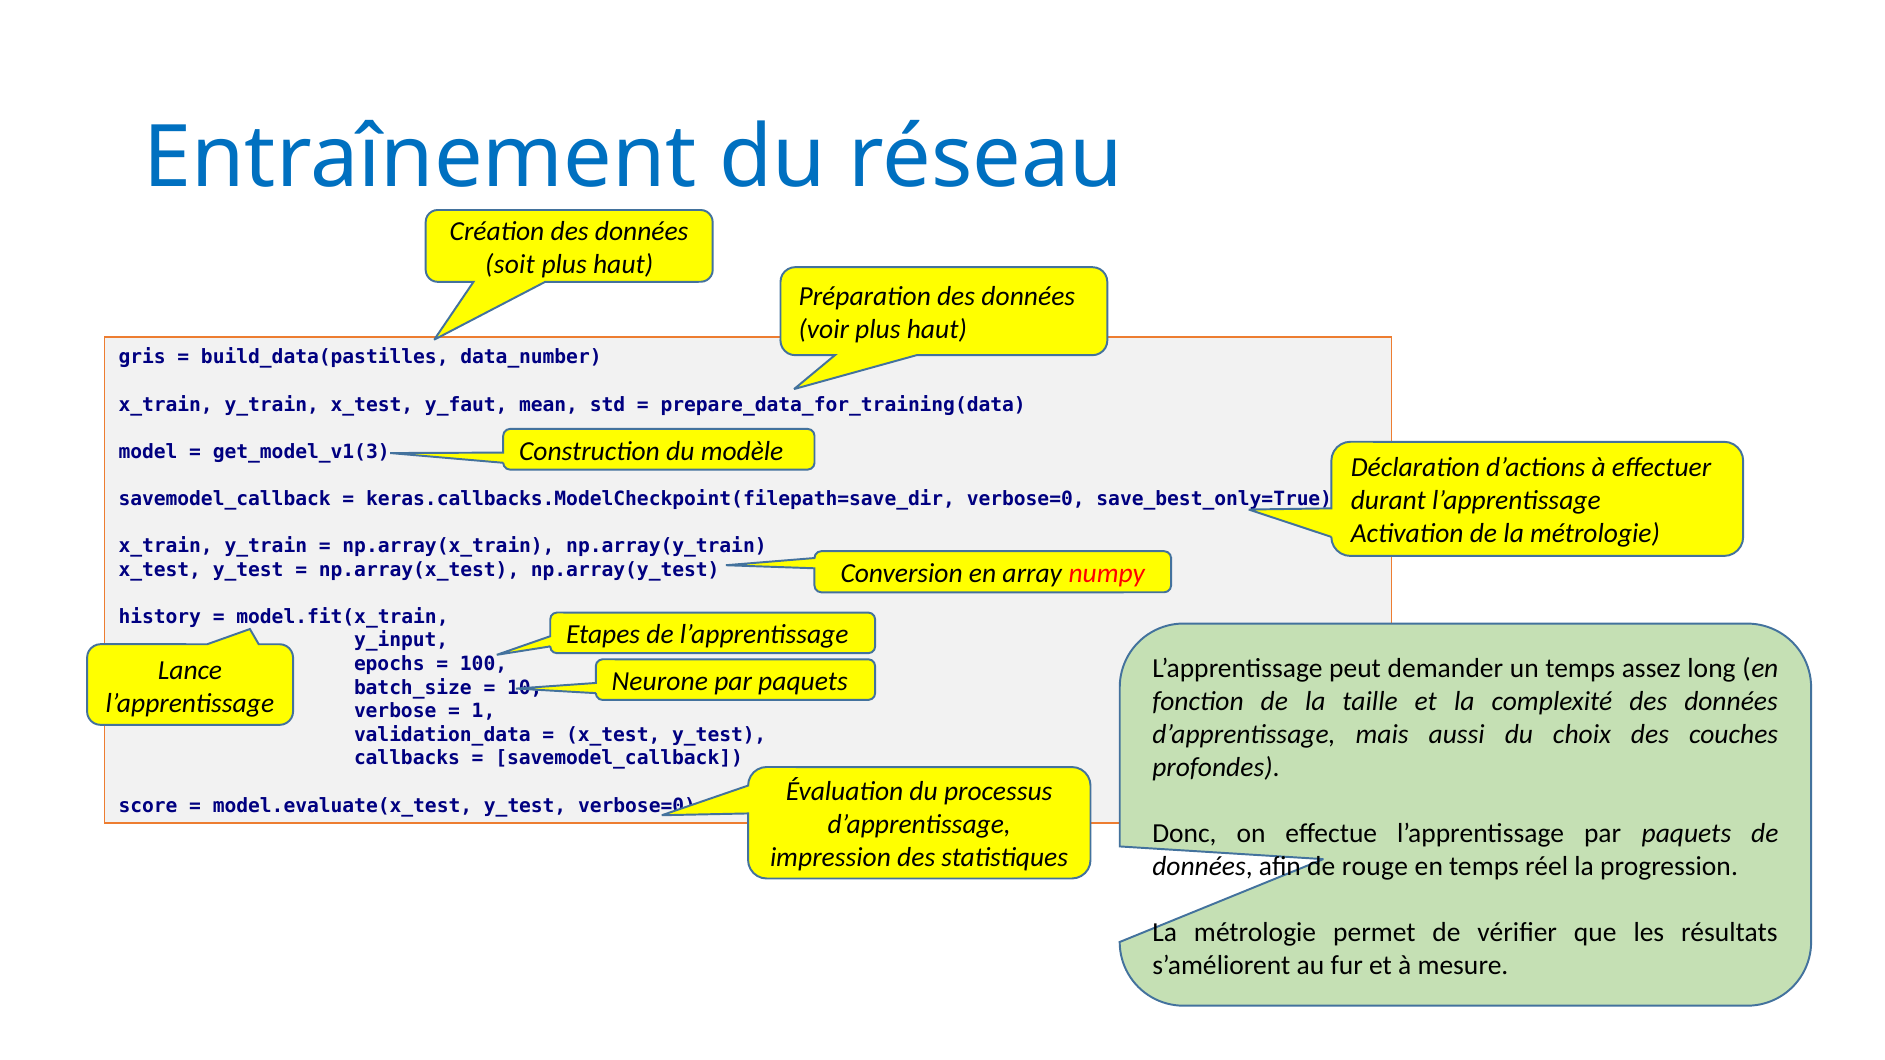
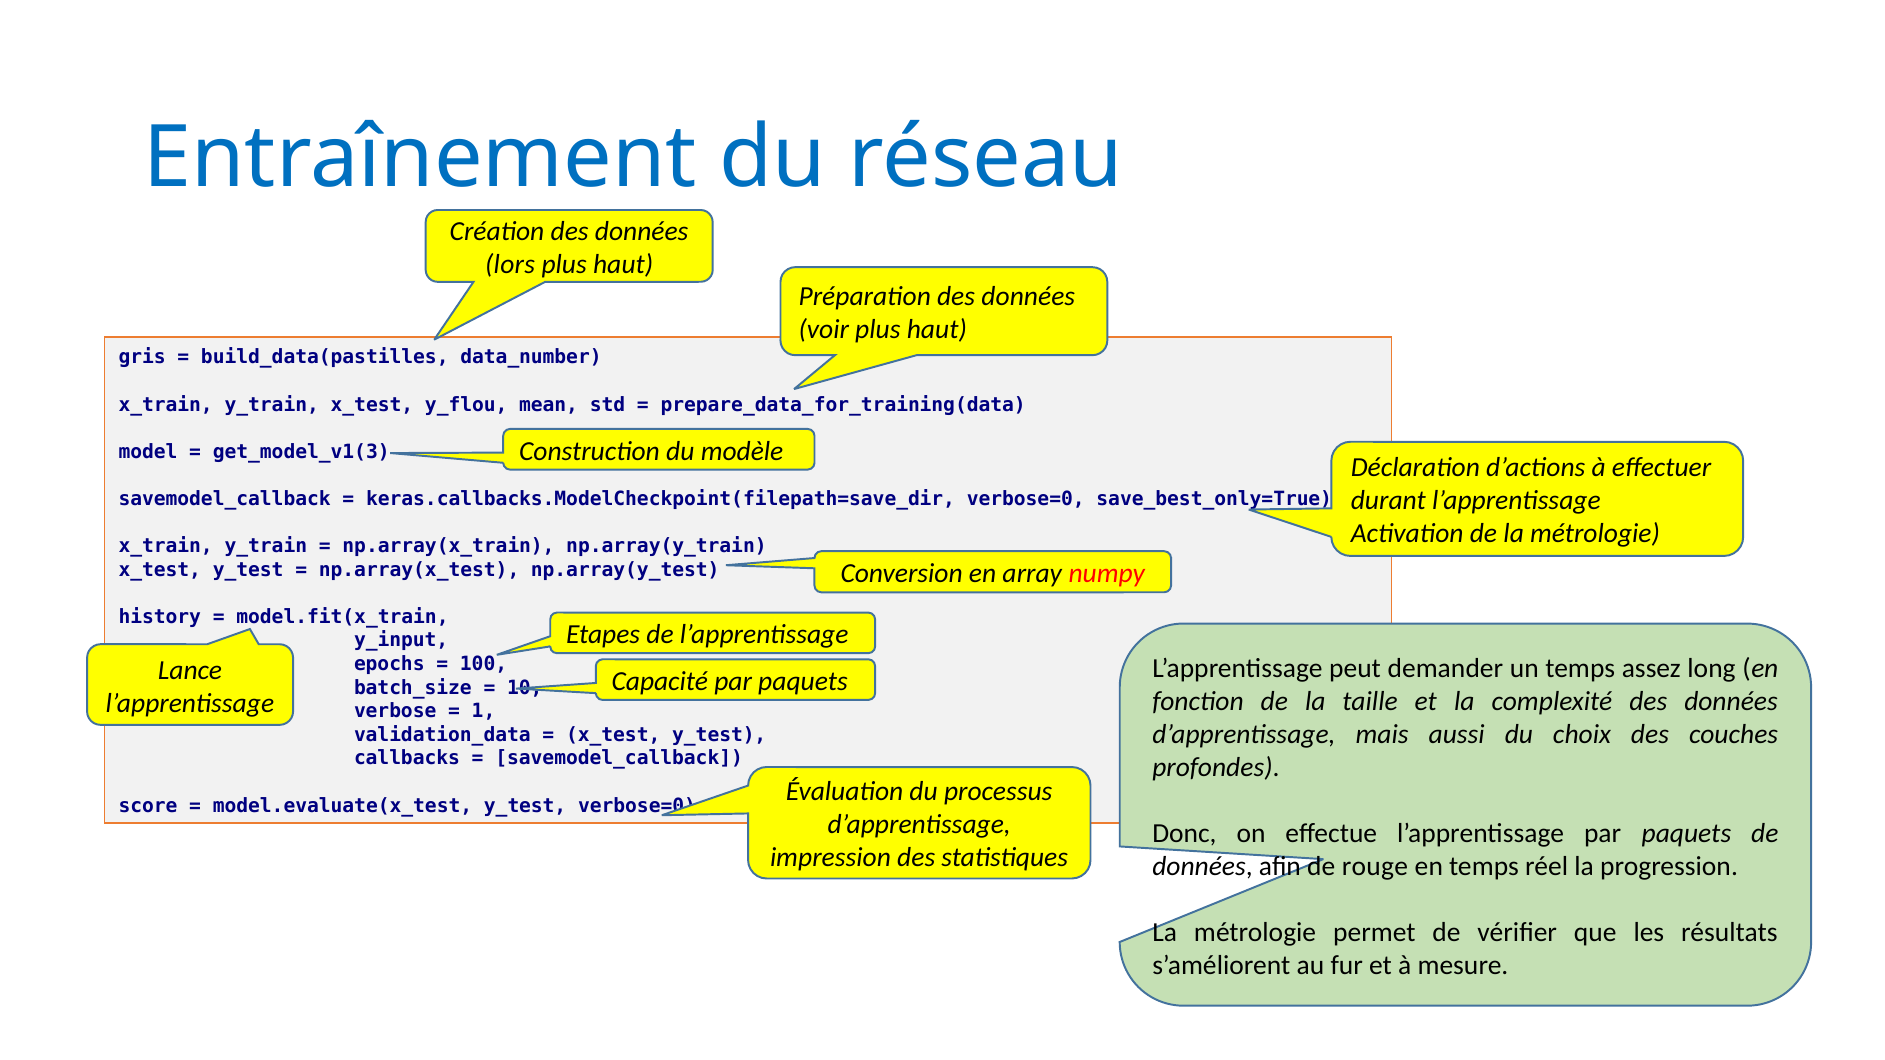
soit: soit -> lors (510, 264)
y_faut: y_faut -> y_flou (466, 405)
Neurone: Neurone -> Capacité (660, 682)
